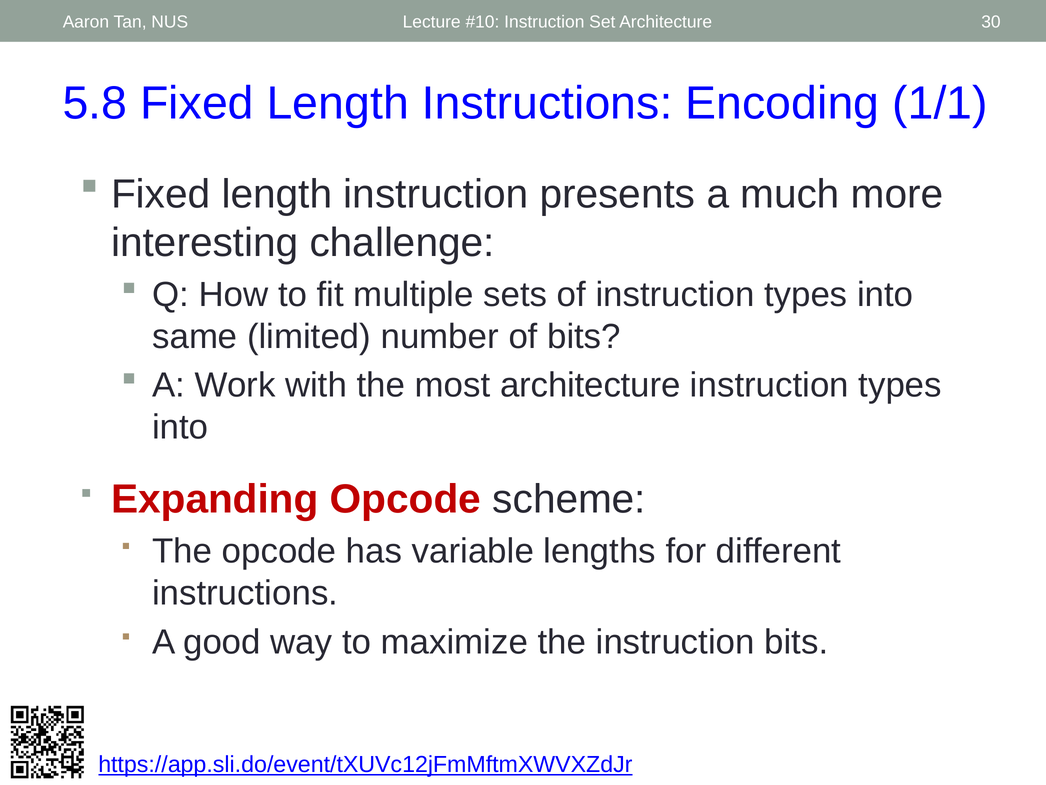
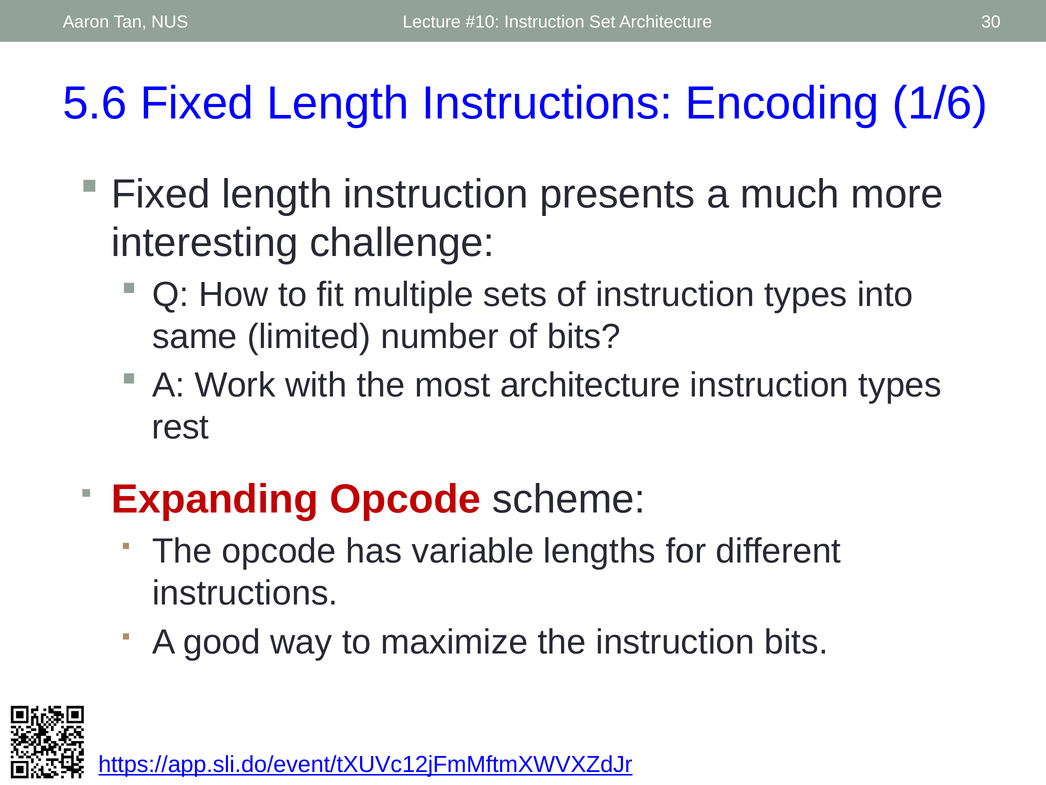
5.8: 5.8 -> 5.6 (95, 104)
1/1: 1/1 -> 1/6 (940, 104)
into: into -> rest (180, 427)
